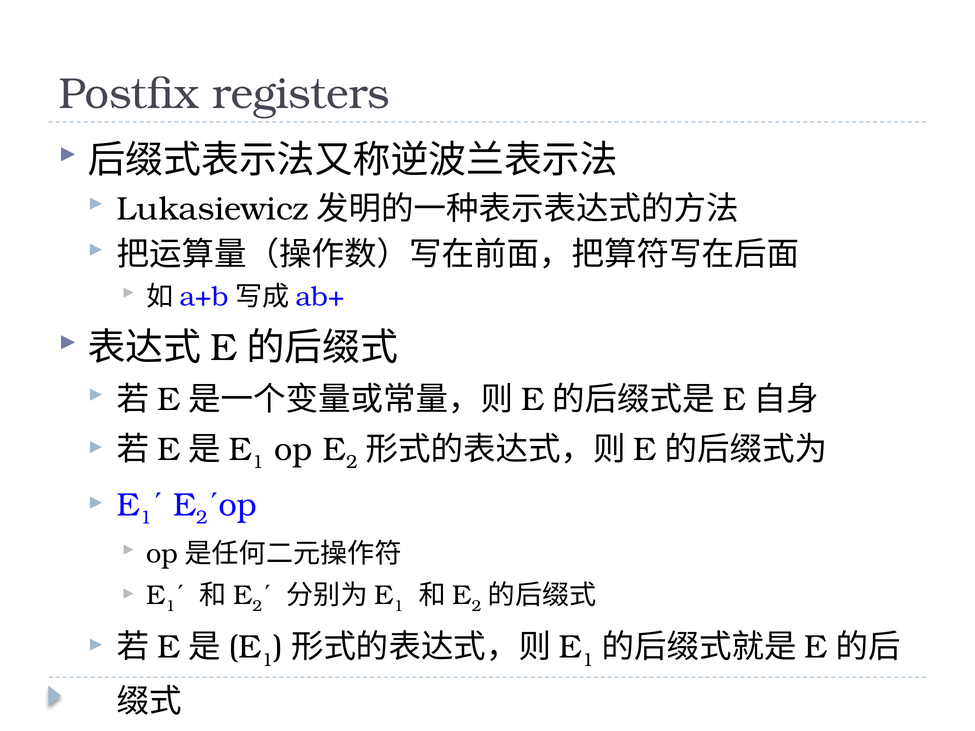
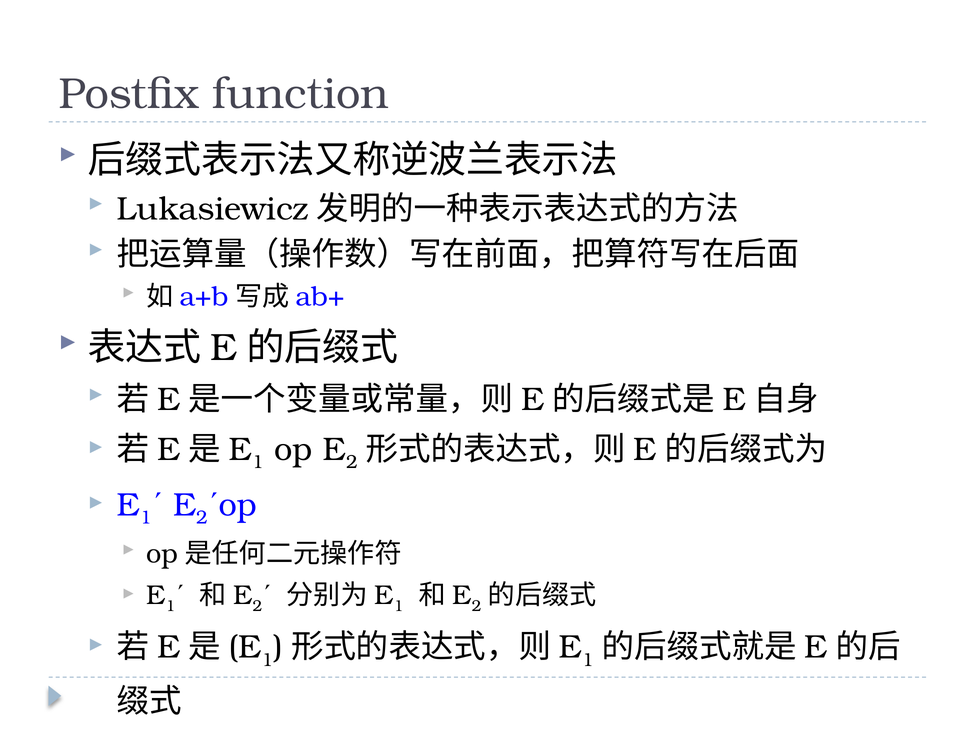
registers: registers -> function (301, 94)
